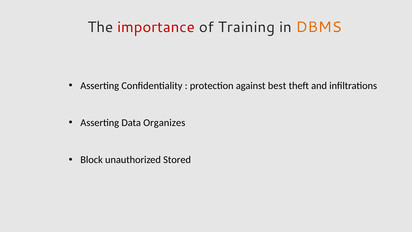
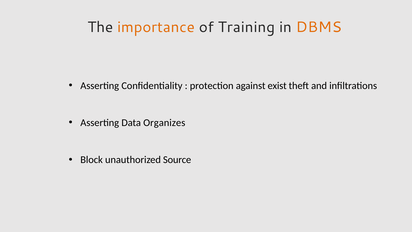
importance colour: red -> orange (156, 27)
best: best -> exist (277, 86)
Stored: Stored -> Source (177, 160)
